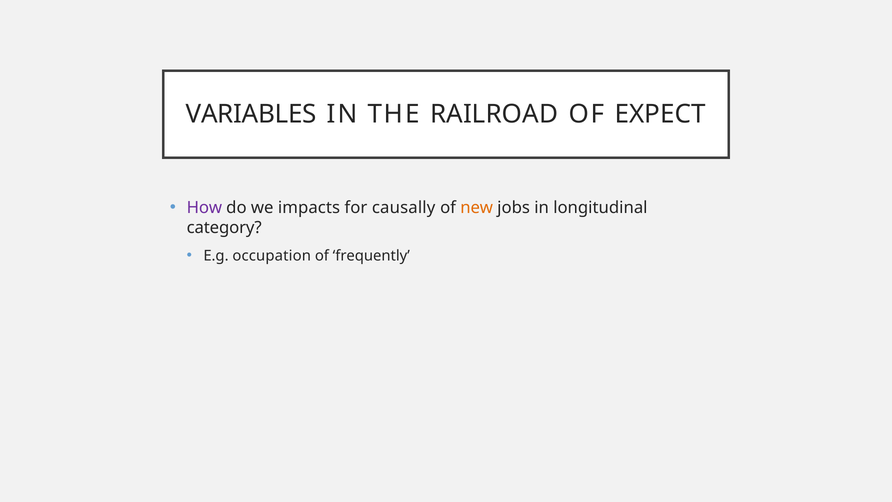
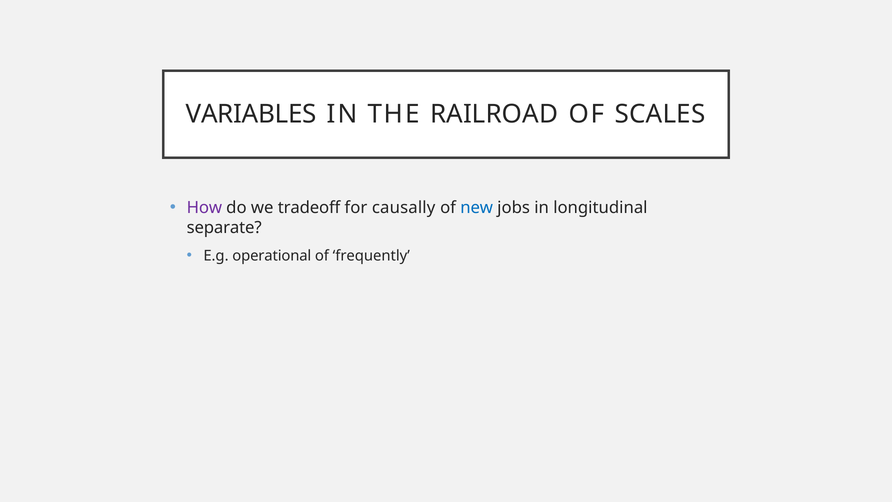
EXPECT: EXPECT -> SCALES (660, 114)
impacts: impacts -> tradeoff (309, 208)
new colour: orange -> blue (477, 208)
category: category -> separate (224, 228)
occupation: occupation -> operational (272, 256)
